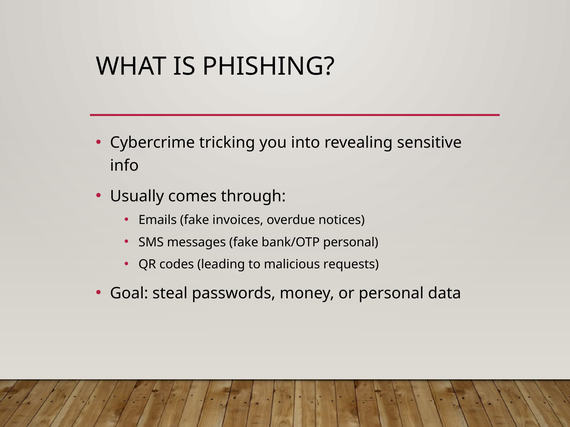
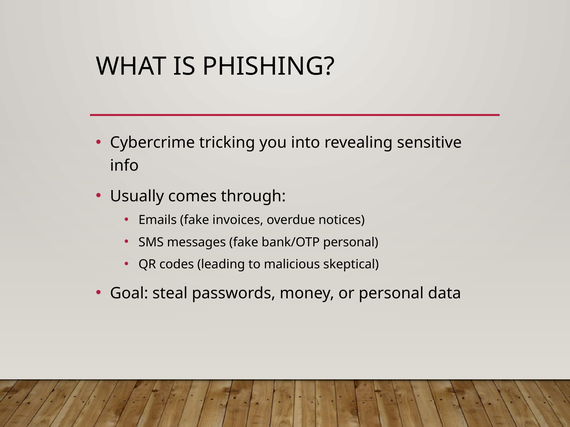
requests: requests -> skeptical (351, 265)
